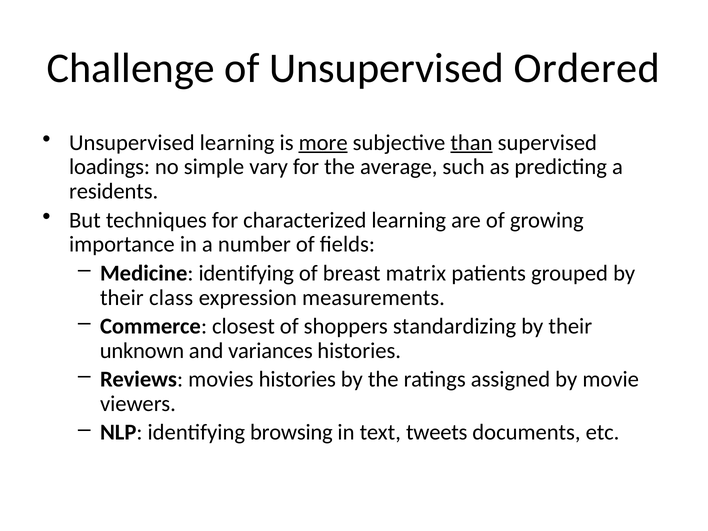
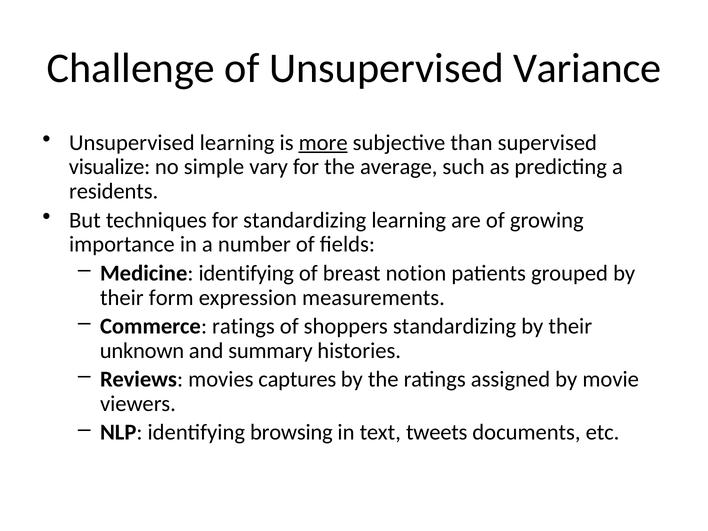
Ordered: Ordered -> Variance (587, 68)
than underline: present -> none (471, 143)
loadings: loadings -> visualize (110, 167)
for characterized: characterized -> standardizing (305, 220)
matrix: matrix -> notion (416, 273)
class: class -> form (171, 298)
Commerce closest: closest -> ratings (243, 326)
variances: variances -> summary (270, 351)
movies histories: histories -> captures (297, 379)
